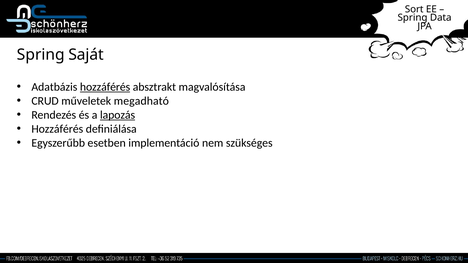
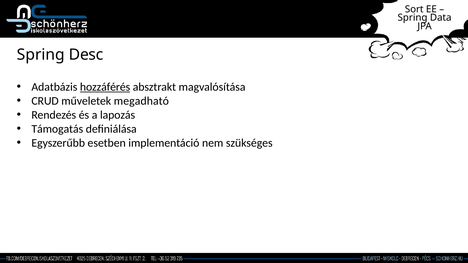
Saját: Saját -> Desc (86, 55)
lapozás underline: present -> none (118, 115)
Hozzáférés: Hozzáférés -> Támogatás (57, 129)
